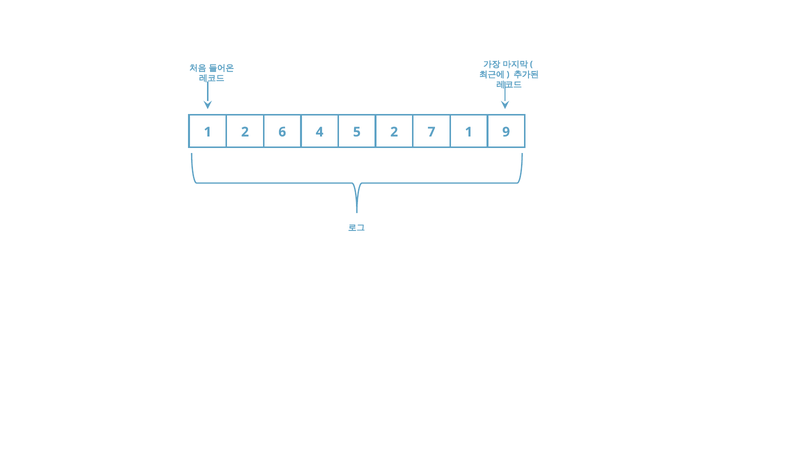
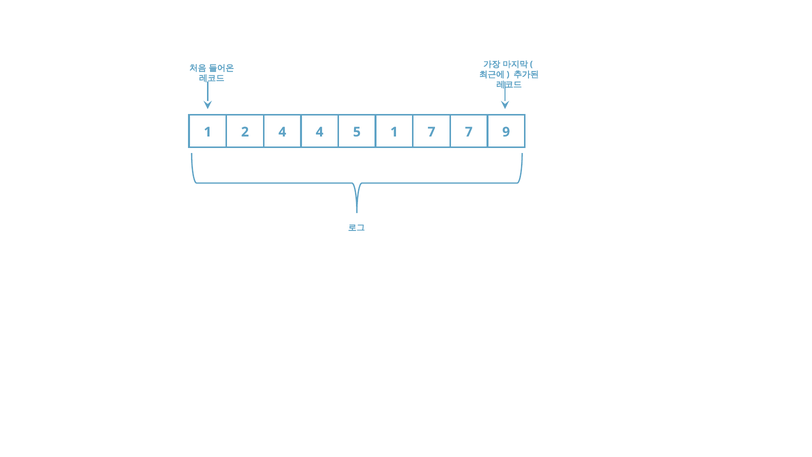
2 6: 6 -> 4 (282, 132)
5 2: 2 -> 1 (394, 132)
7 1: 1 -> 7 (469, 132)
